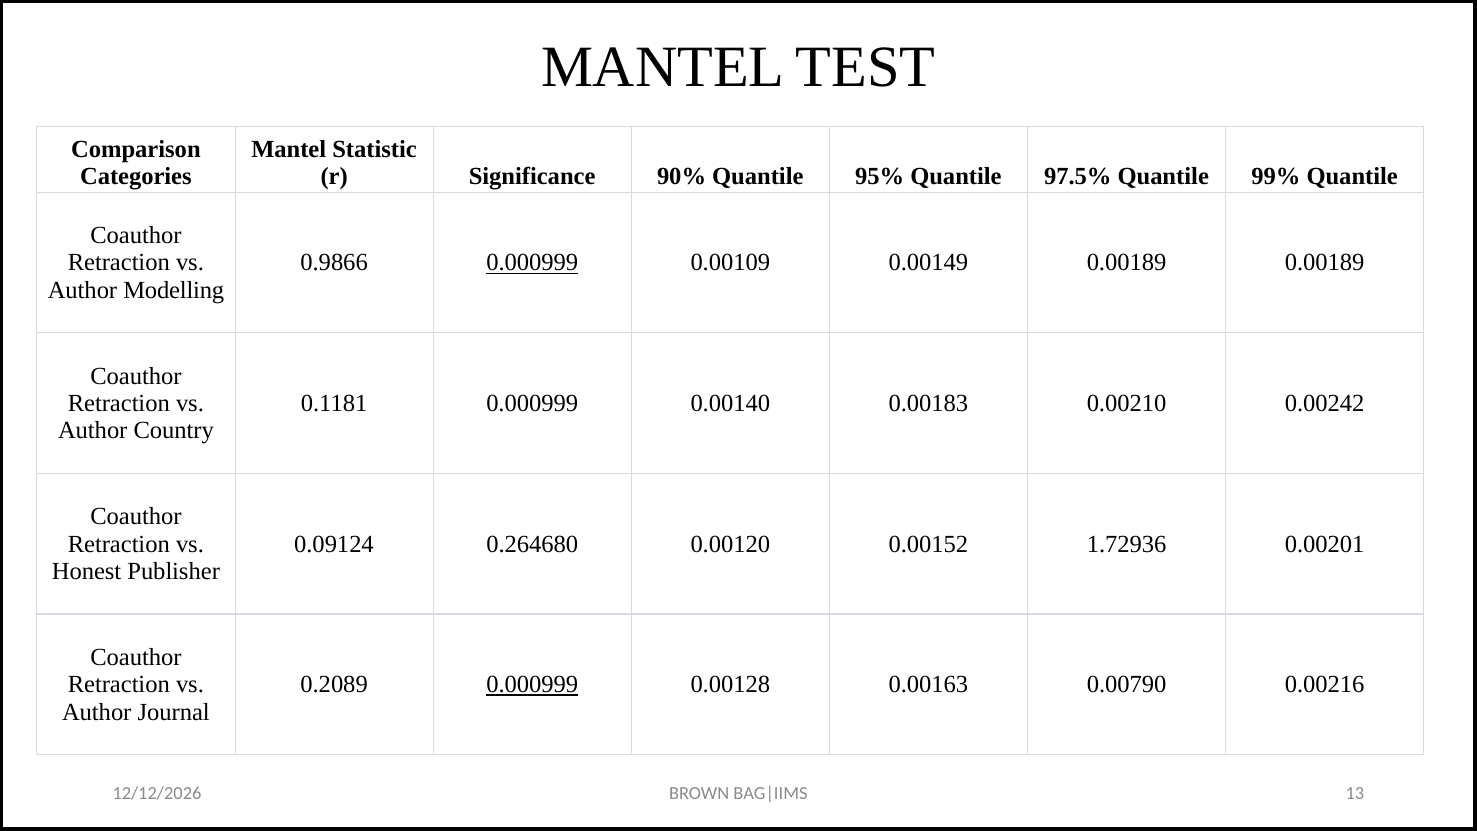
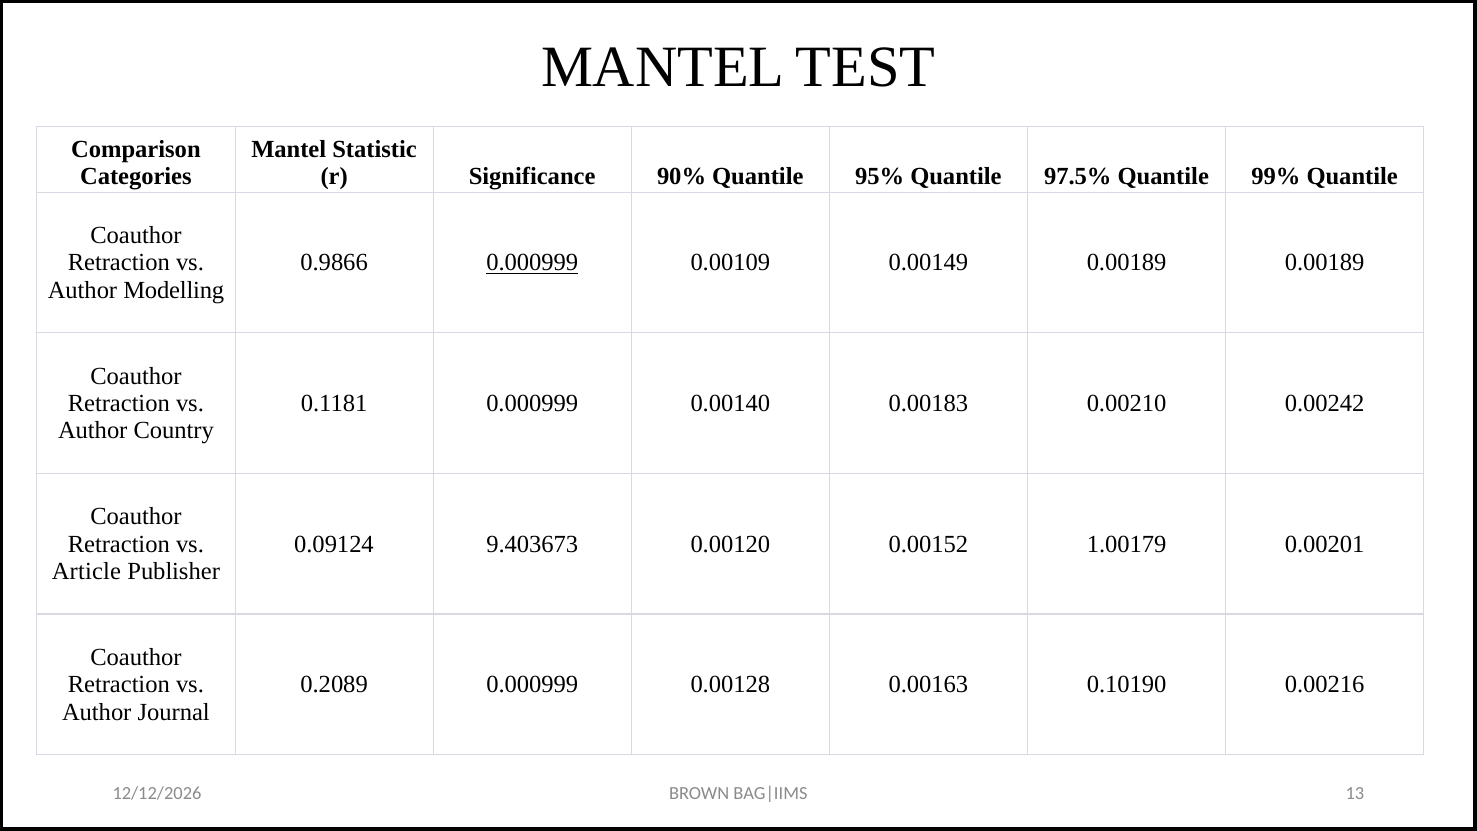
0.264680: 0.264680 -> 9.403673 (532, 544)
1.72936: 1.72936 -> 1.00179 (1127, 544)
Honest: Honest -> Article (86, 571)
0.000999 underline: present -> none (532, 684)
0.00790: 0.00790 -> 0.10190 (1127, 684)
